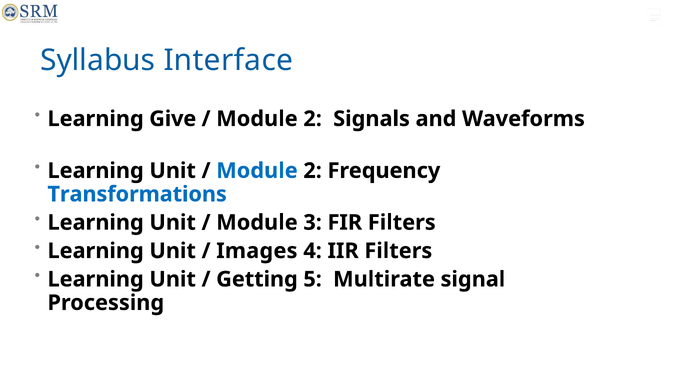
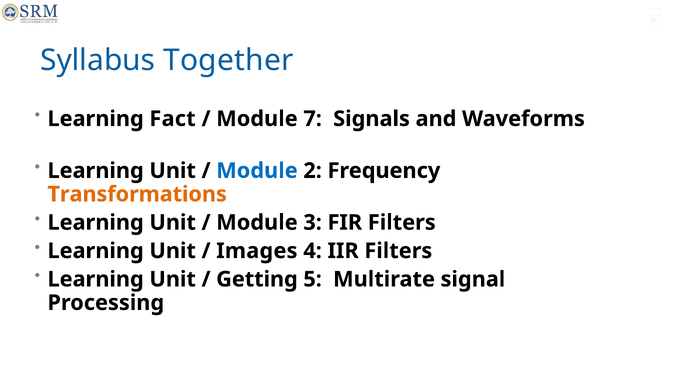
Interface: Interface -> Together (228, 61)
Give: Give -> Fact (173, 119)
2: 2 -> 7 (313, 119)
Transformations colour: blue -> orange (137, 194)
